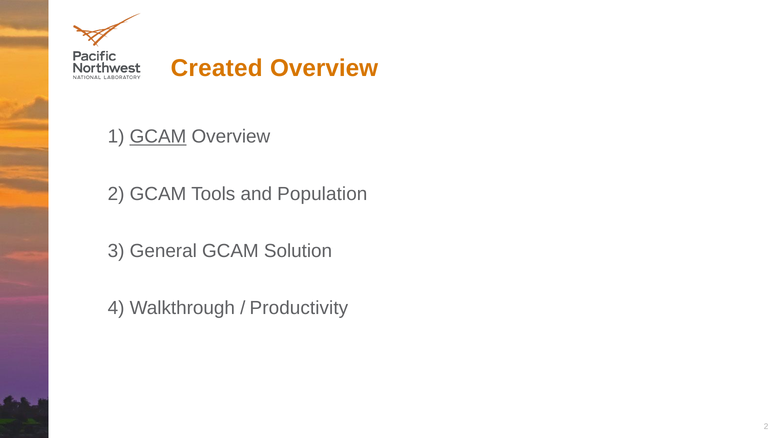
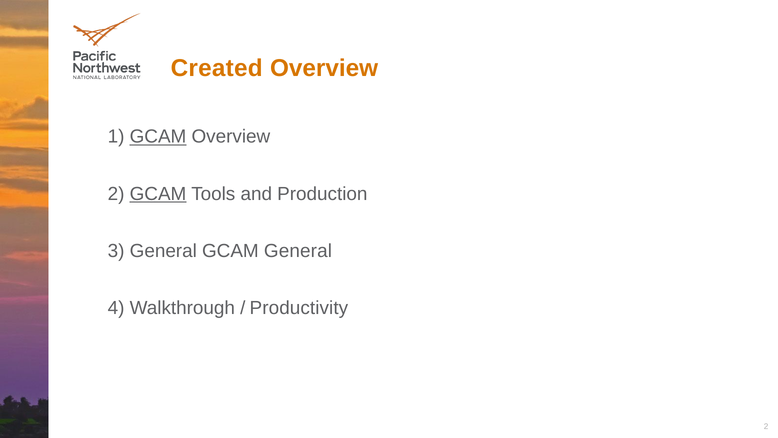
GCAM underline: none -> present (158, 194)
Population: Population -> Production (322, 194)
GCAM Solution: Solution -> General (298, 251)
